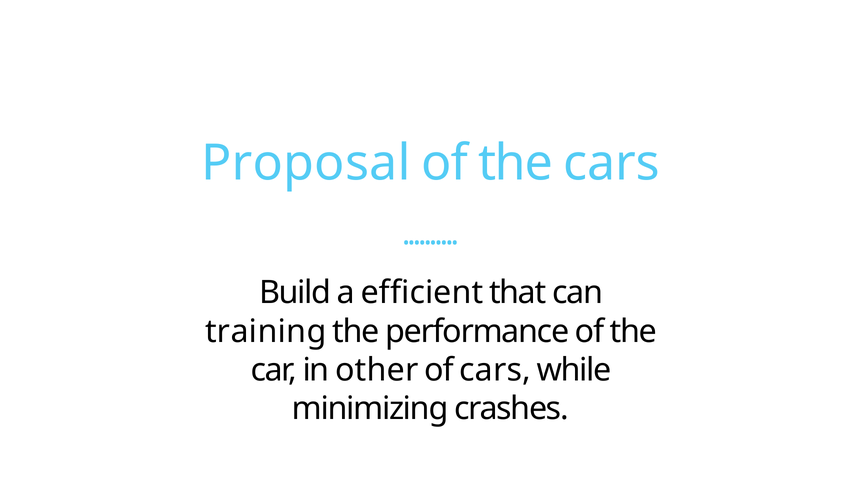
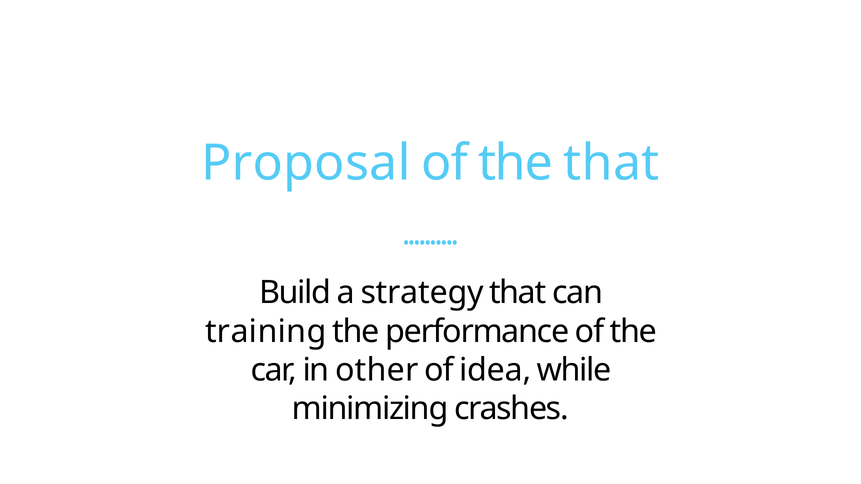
the cars: cars -> that (612, 163)
efficient: efficient -> strategy (422, 293)
of cars: cars -> idea (495, 370)
